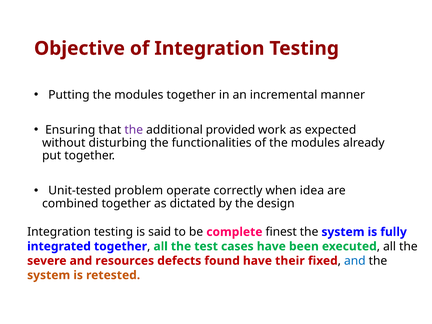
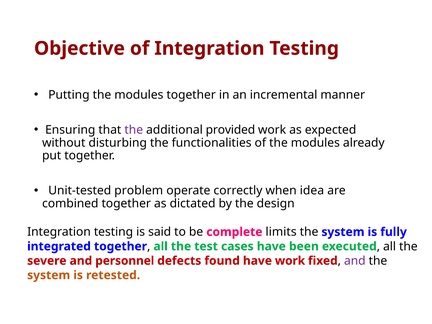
finest: finest -> limits (281, 232)
resources: resources -> personnel (125, 261)
have their: their -> work (290, 261)
and colour: blue -> purple (355, 261)
